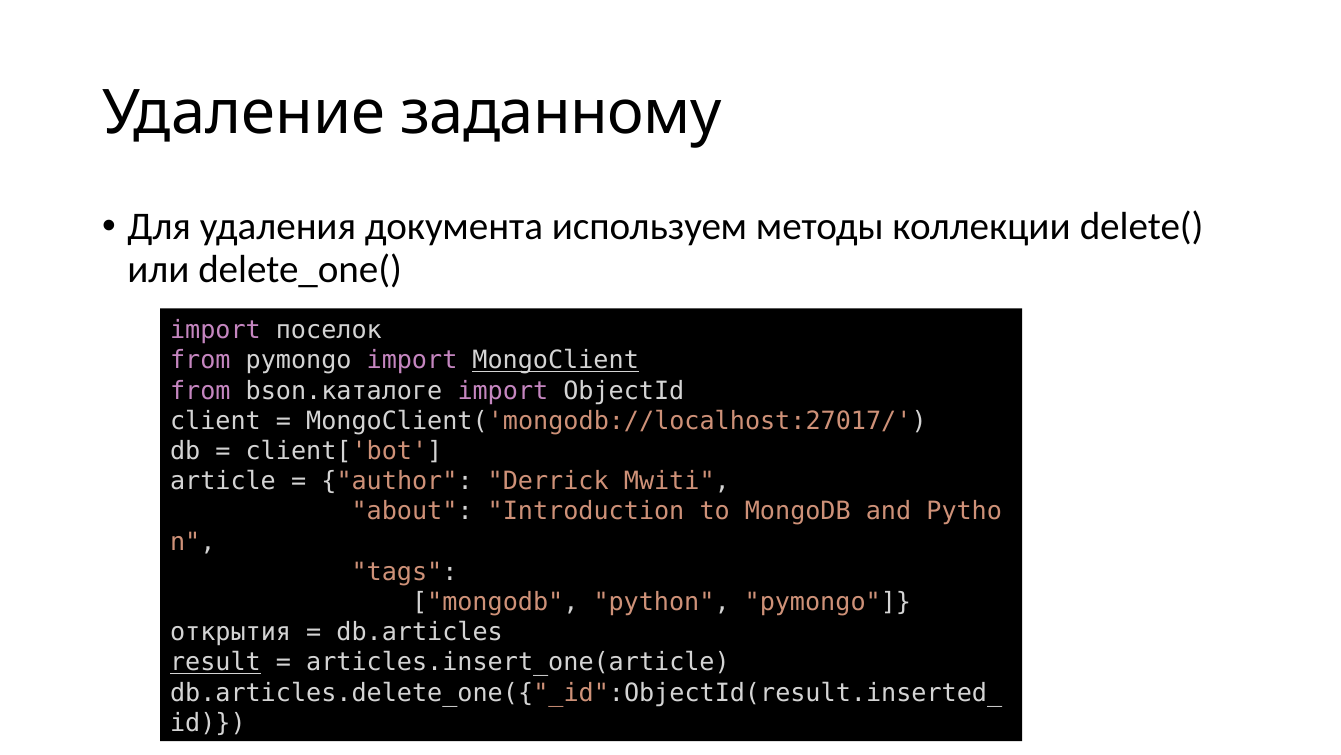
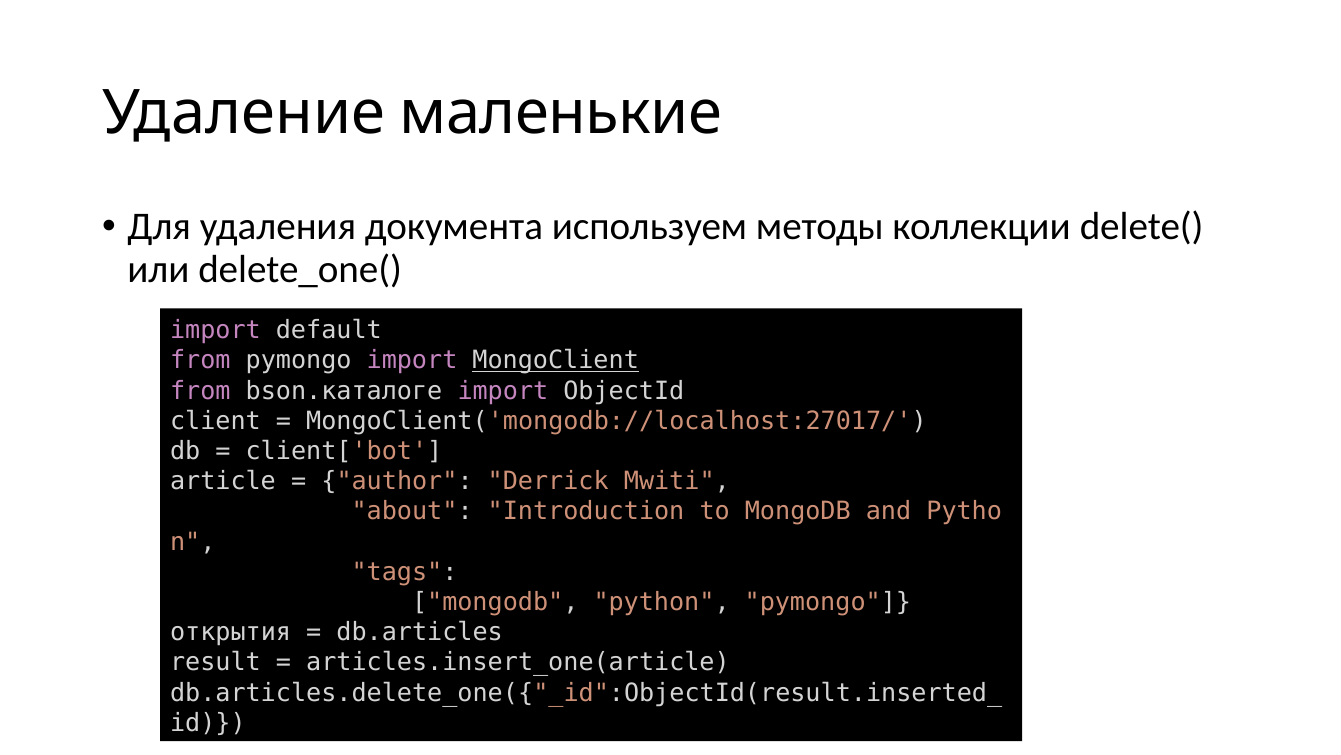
заданному: заданному -> маленькие (561, 113)
поселок: поселок -> default (329, 330)
result underline: present -> none (215, 662)
